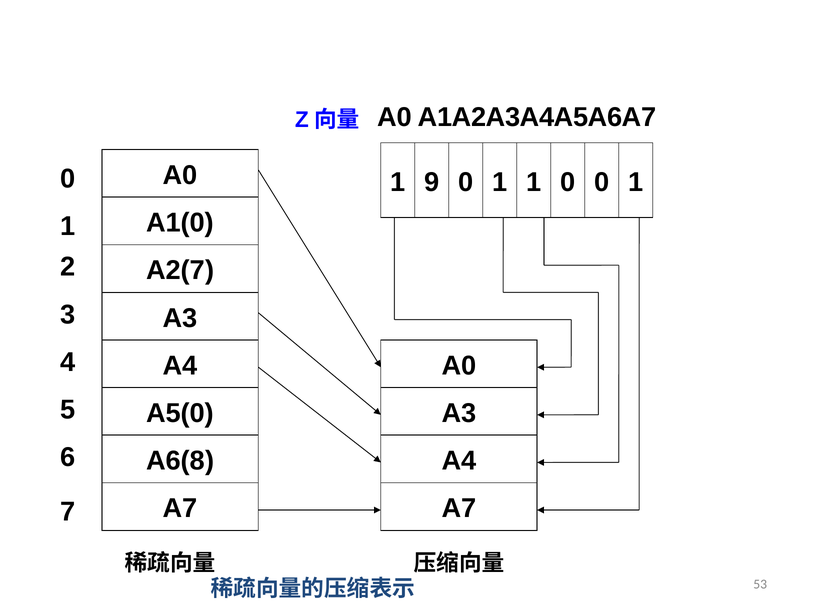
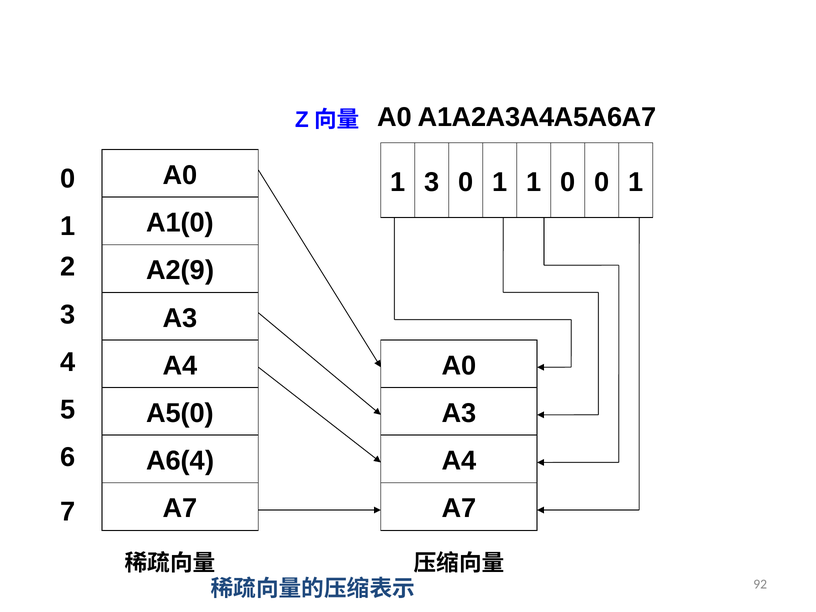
1 9: 9 -> 3 (432, 182)
A2(7: A2(7 -> A2(9 (180, 270)
A6(8: A6(8 -> A6(4 (180, 461)
53: 53 -> 92 (760, 584)
